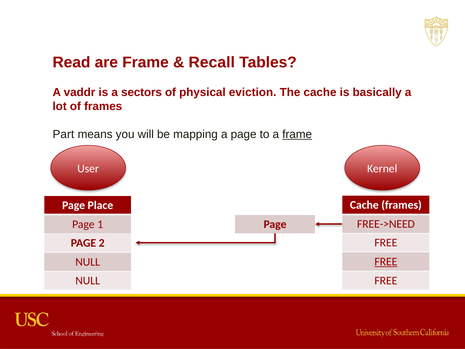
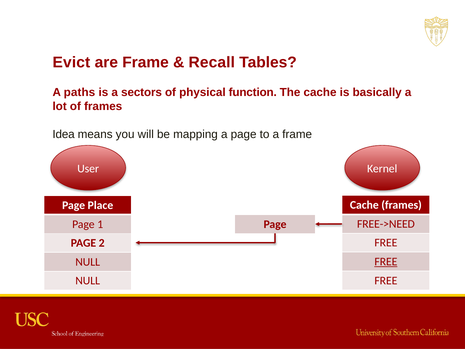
Read: Read -> Evict (71, 62)
vaddr: vaddr -> paths (79, 92)
eviction: eviction -> function (253, 92)
Part: Part -> Idea (64, 134)
frame underline: present -> none (297, 134)
